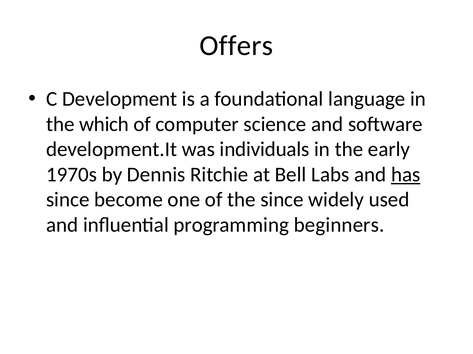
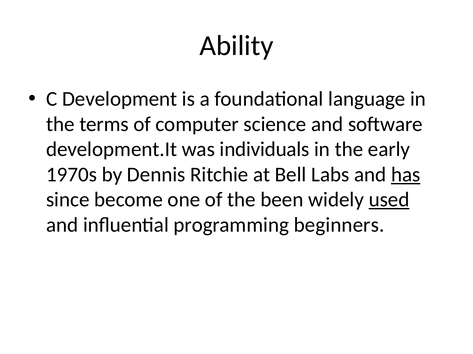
Offers: Offers -> Ability (236, 46)
which: which -> terms (104, 124)
the since: since -> been (282, 200)
used underline: none -> present (389, 200)
